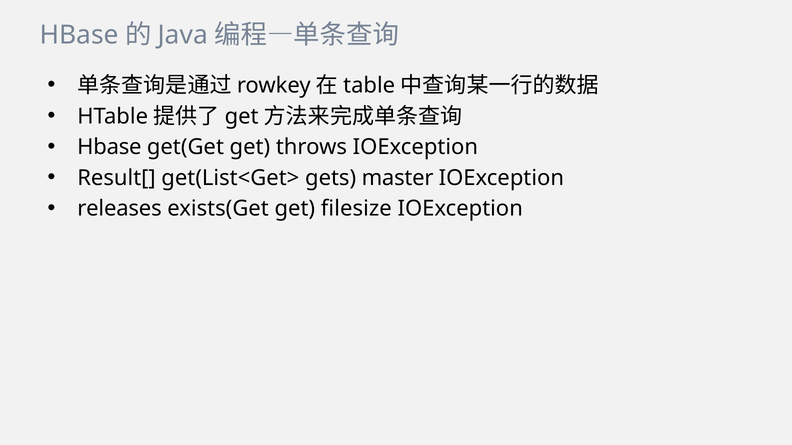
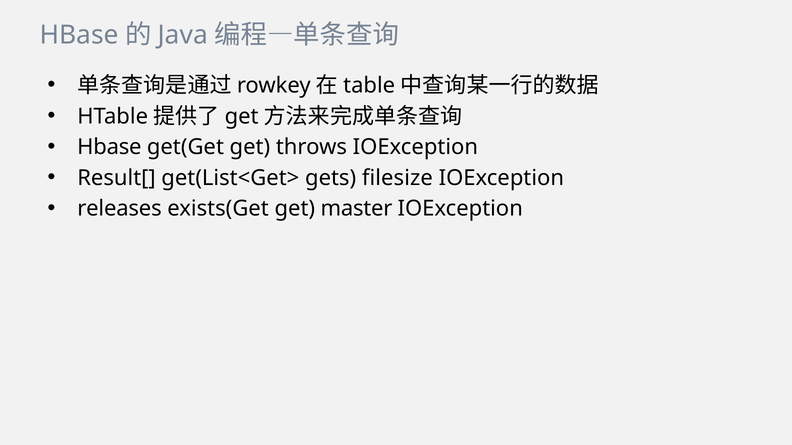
master: master -> filesize (397, 178)
filesize: filesize -> master (356, 209)
